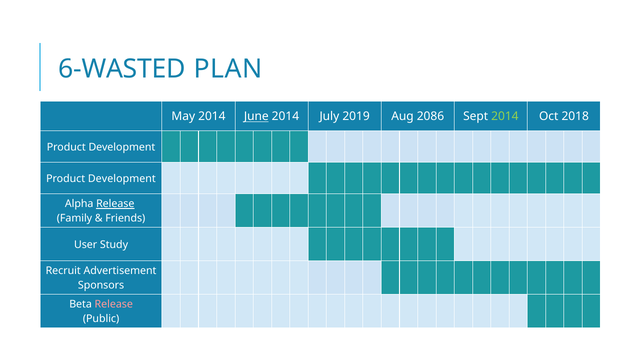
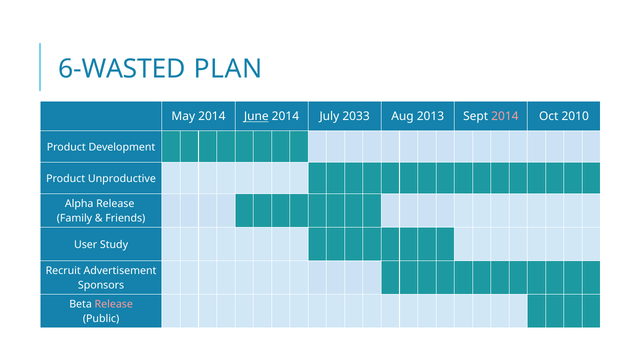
2019: 2019 -> 2033 (356, 116)
2086: 2086 -> 2013 (430, 116)
2014 colour: light green -> pink (505, 116)
2018: 2018 -> 2010 (575, 116)
Development: Development -> Unproductive (122, 178)
Release underline: present -> none (115, 204)
